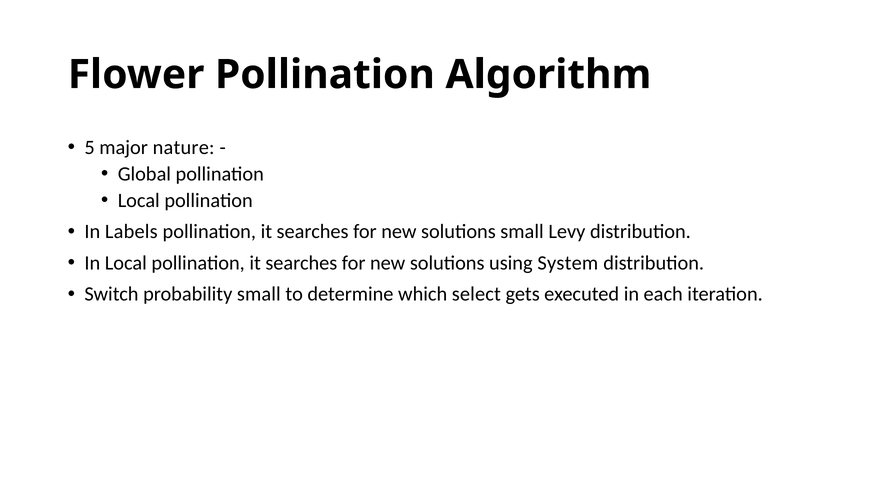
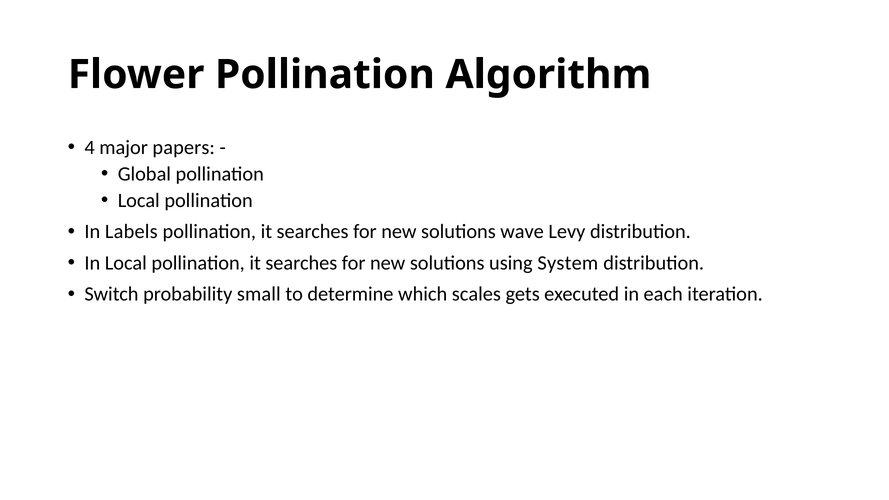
5: 5 -> 4 (90, 147)
nature: nature -> papers (184, 147)
solutions small: small -> wave (522, 232)
select: select -> scales (476, 294)
